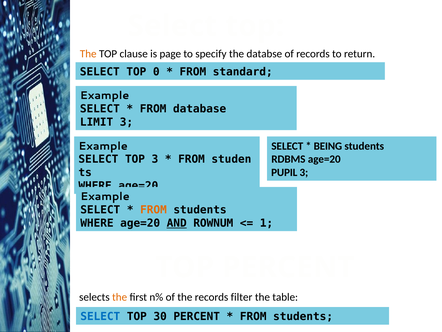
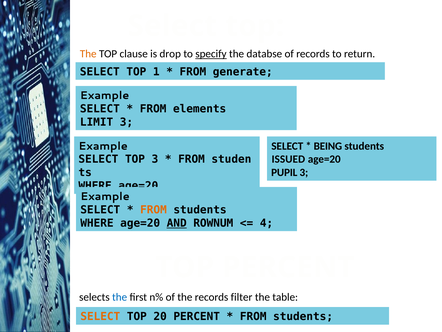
page: page -> drop (170, 54)
specify underline: none -> present (211, 54)
0: 0 -> 1 (156, 72)
standard: standard -> generate (243, 72)
database: database -> elements (200, 109)
RDBMS: RDBMS -> ISSUED (288, 159)
1: 1 -> 4 (267, 223)
the colour: orange -> blue (120, 297)
SELECT colour: blue -> orange (100, 316)
30: 30 -> 20 (160, 316)
